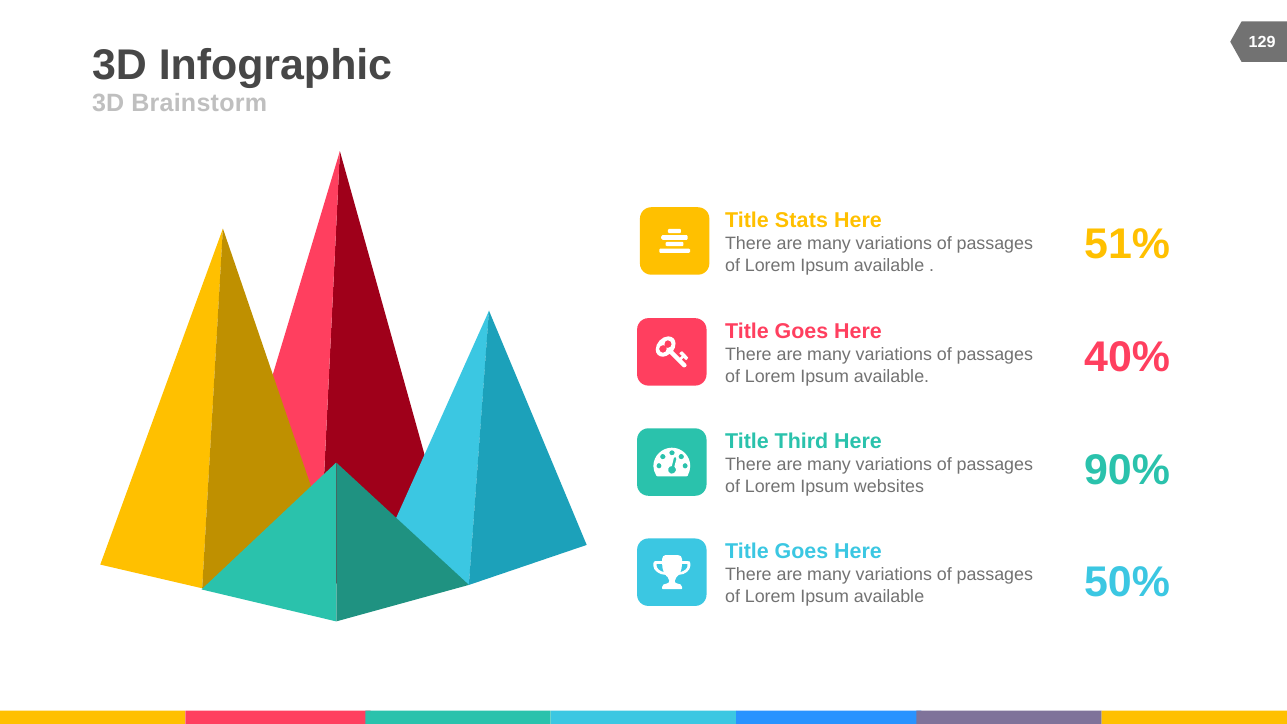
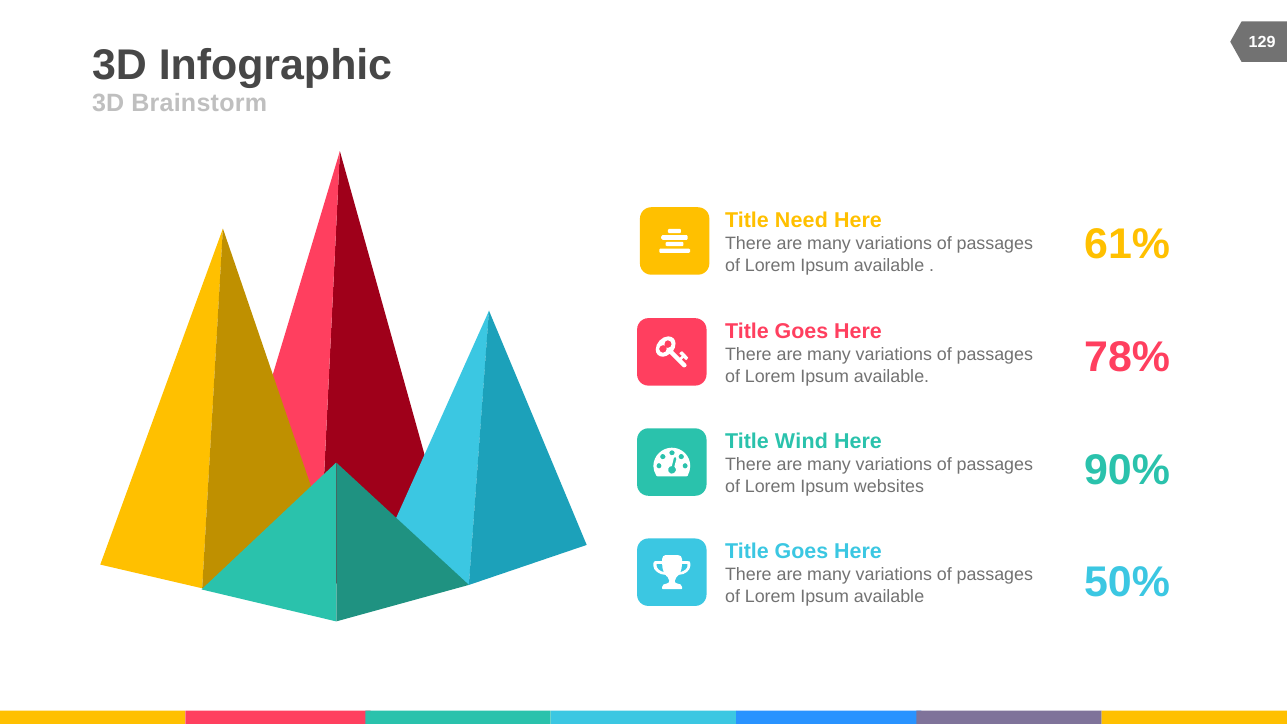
Stats: Stats -> Need (801, 220)
51%: 51% -> 61% (1127, 244)
40%: 40% -> 78% (1127, 358)
Third: Third -> Wind (801, 442)
